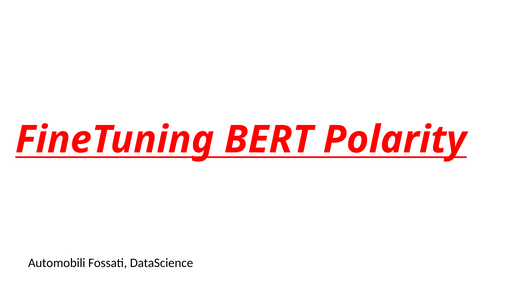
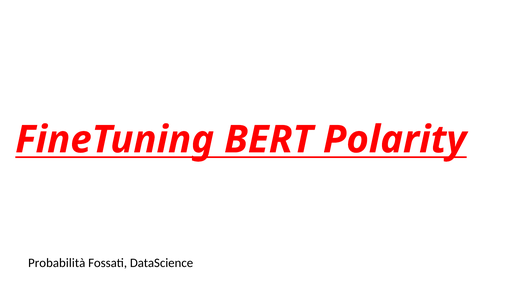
Automobili: Automobili -> Probabilità (57, 263)
